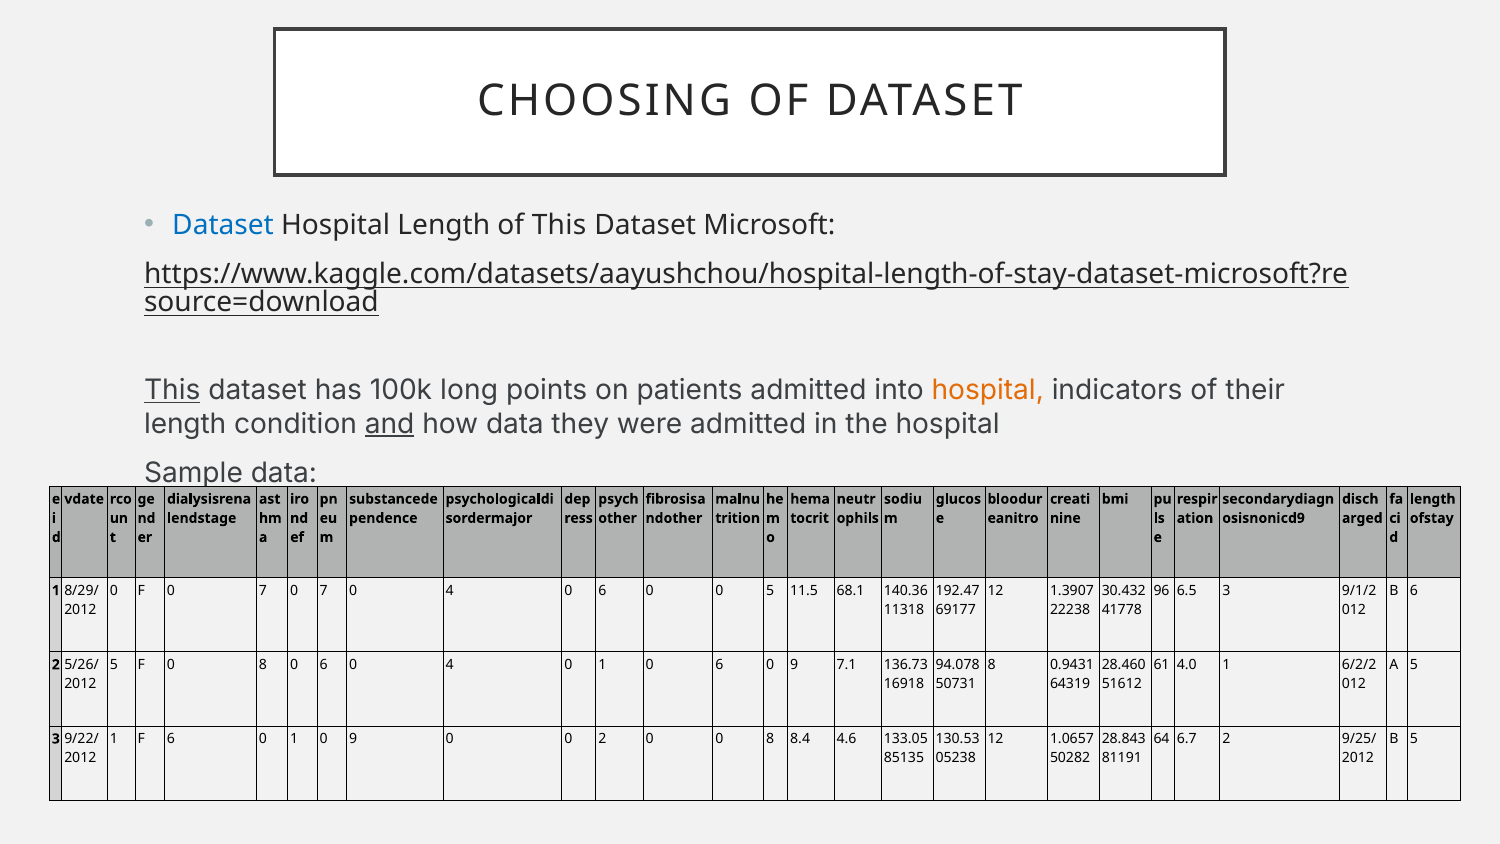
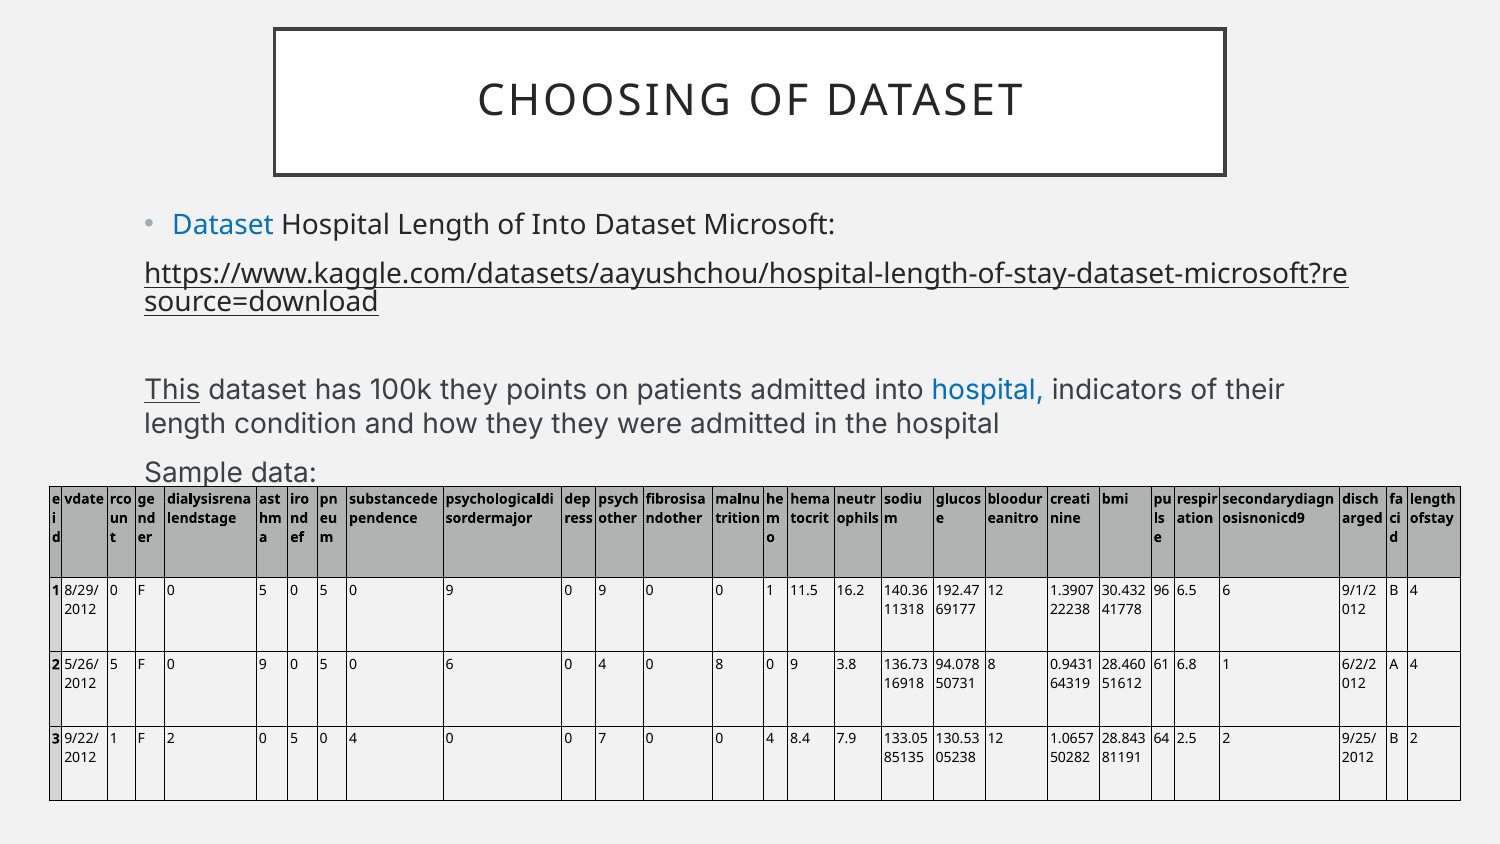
of This: This -> Into (559, 225)
100k long: long -> they (469, 390)
hospital colour: orange -> blue (988, 390)
and underline: present -> none (390, 424)
how data: data -> they (515, 424)
F 0 7: 7 -> 5 (263, 590)
7: 7 -> 5 (324, 590)
4: 4 -> 9 (450, 590)
6: 6 -> 9 (602, 590)
0 5: 5 -> 1 (770, 590)
68.1: 68.1 -> 16.2 (851, 590)
6.5 3: 3 -> 6 (1226, 590)
B 6: 6 -> 4 (1414, 590)
F 0 8: 8 -> 9 (263, 664)
6: 6 -> 5 (324, 664)
4: 4 -> 6 (450, 664)
1: 1 -> 4 (602, 664)
6: 6 -> 8 (719, 664)
7.1: 7.1 -> 3.8 (847, 664)
4.0: 4.0 -> 6.8 (1187, 664)
A 5: 5 -> 4 (1414, 664)
F 6: 6 -> 2 (171, 739)
1: 1 -> 5 (294, 739)
9: 9 -> 4 (353, 739)
0 2: 2 -> 7 (602, 739)
0 0 8: 8 -> 4 (770, 739)
4.6: 4.6 -> 7.9 (847, 739)
6.7: 6.7 -> 2.5 (1187, 739)
B 5: 5 -> 2 (1414, 739)
